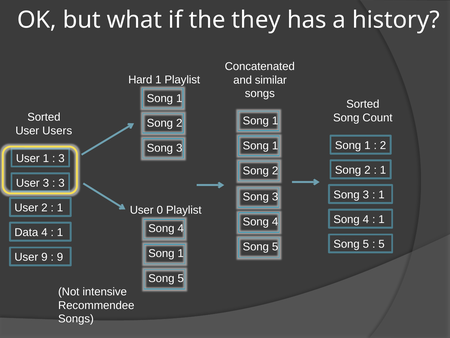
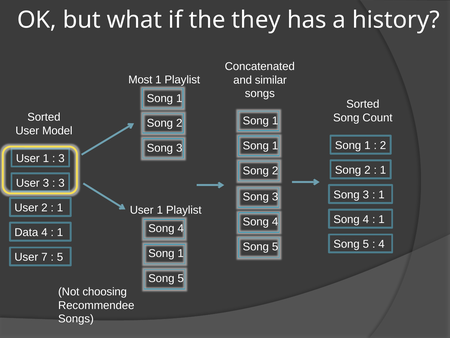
Hard: Hard -> Most (140, 80)
Users: Users -> Model (57, 131)
0: 0 -> 1 (160, 210)
5: 5 -> 4 (381, 244)
User 9: 9 -> 7 (44, 257)
9: 9 -> 5 (60, 257)
intensive: intensive -> choosing (105, 291)
